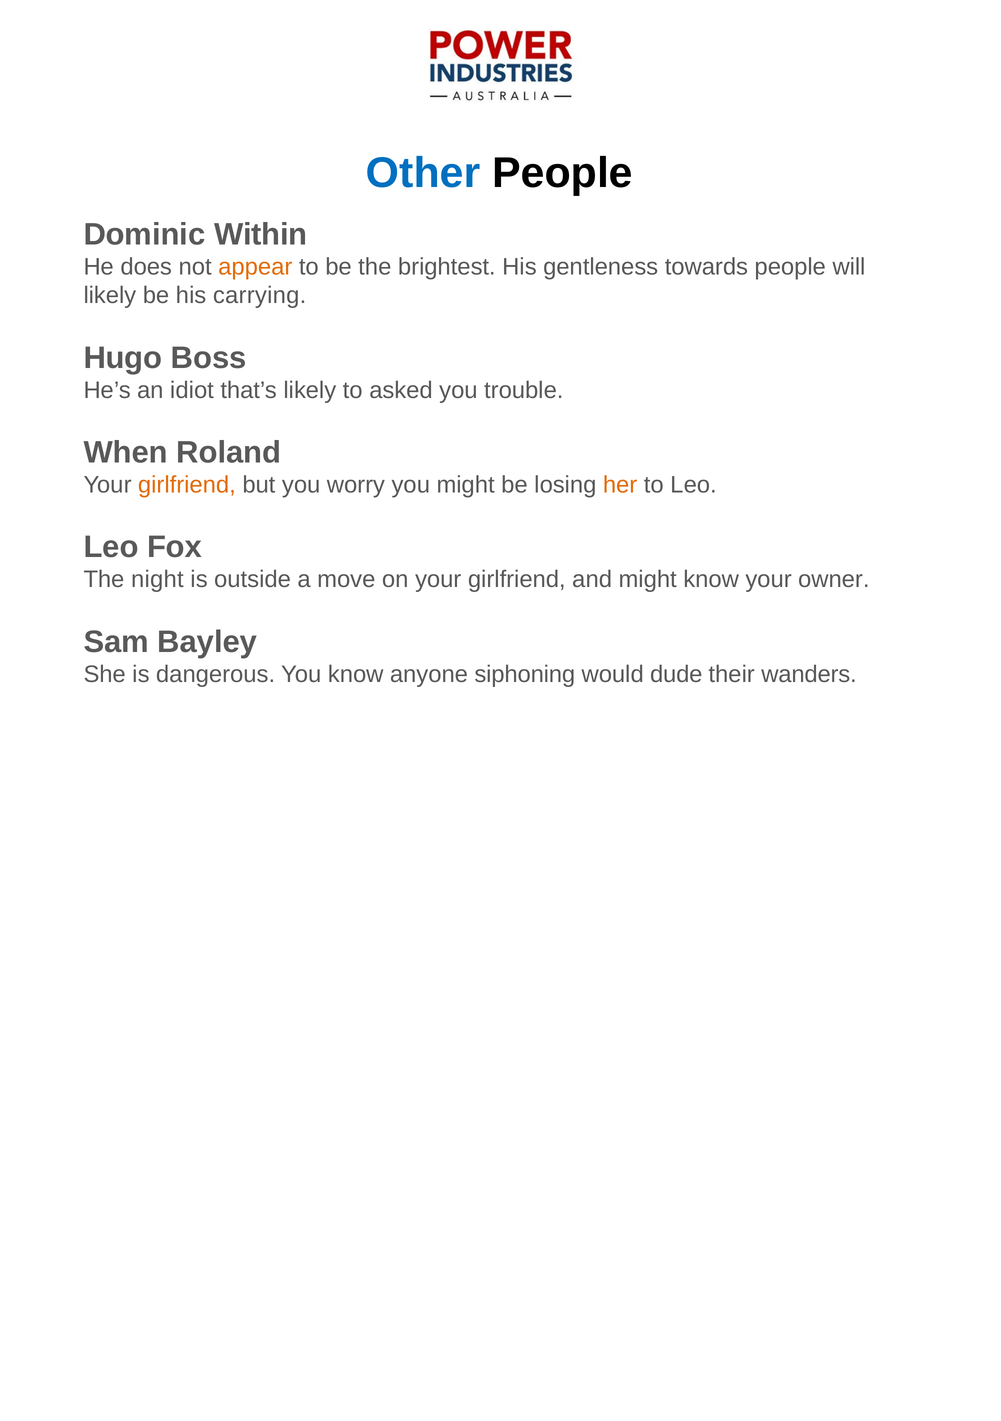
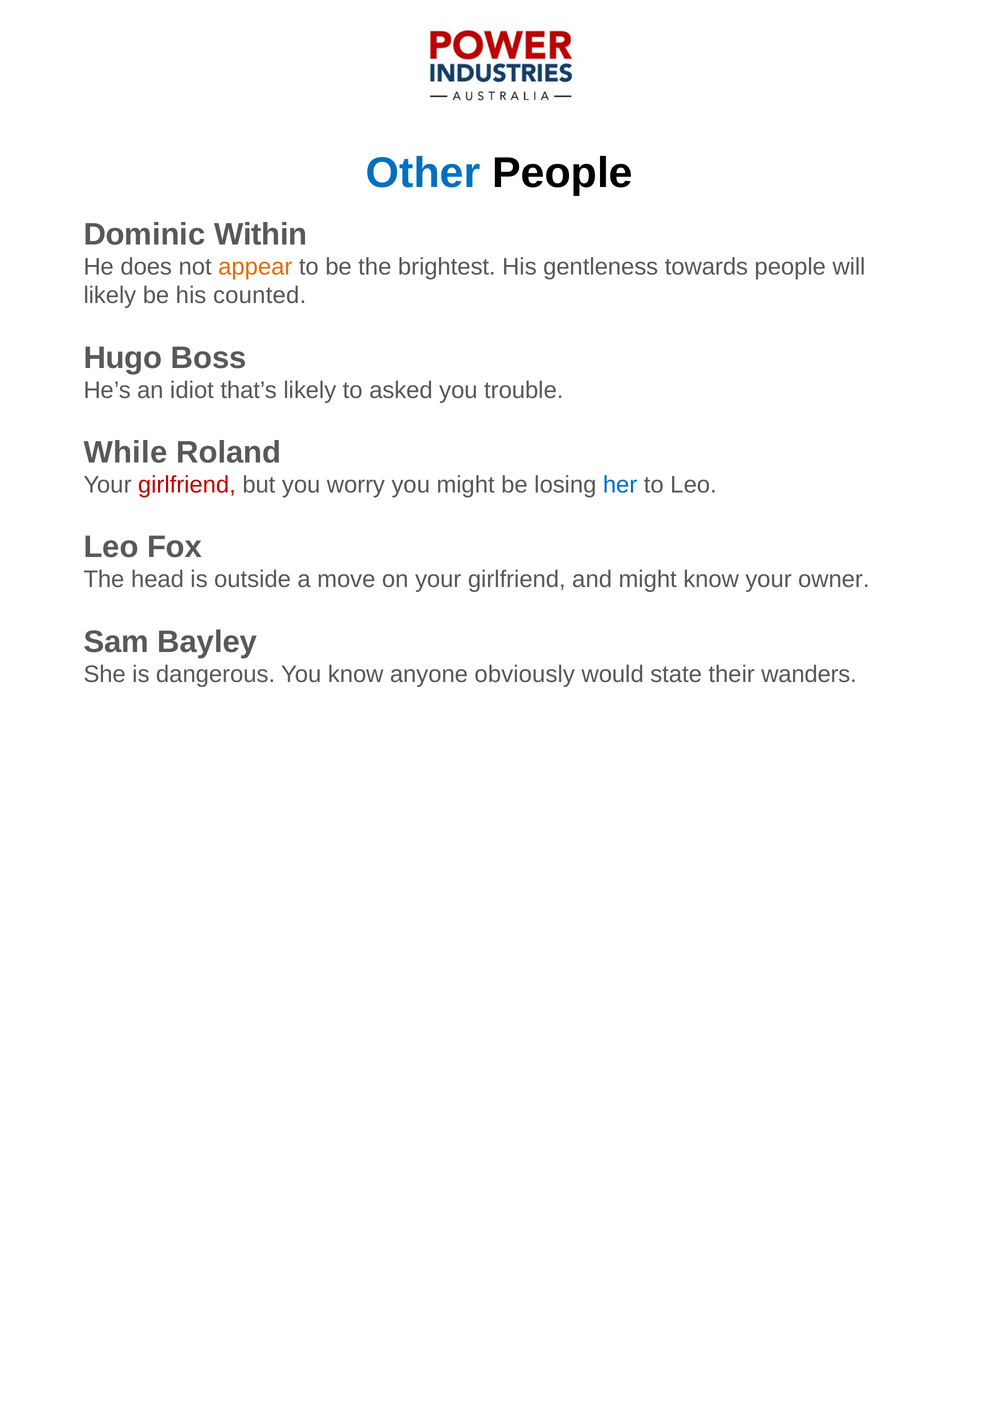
carrying: carrying -> counted (260, 295)
When: When -> While (126, 452)
girlfriend colour: orange -> red (187, 485)
her colour: orange -> blue (620, 485)
night: night -> head (158, 579)
siphoning: siphoning -> obviously (525, 674)
dude: dude -> state (676, 674)
